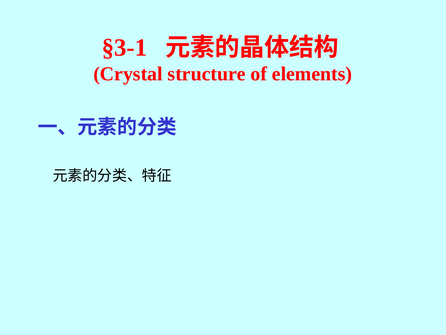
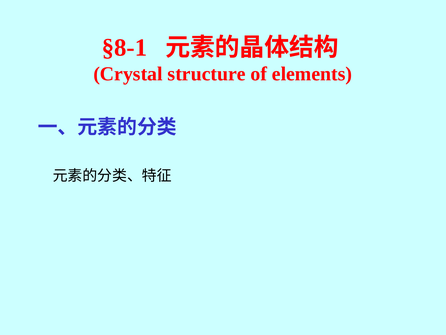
§3-1: §3-1 -> §8-1 (124, 47)
